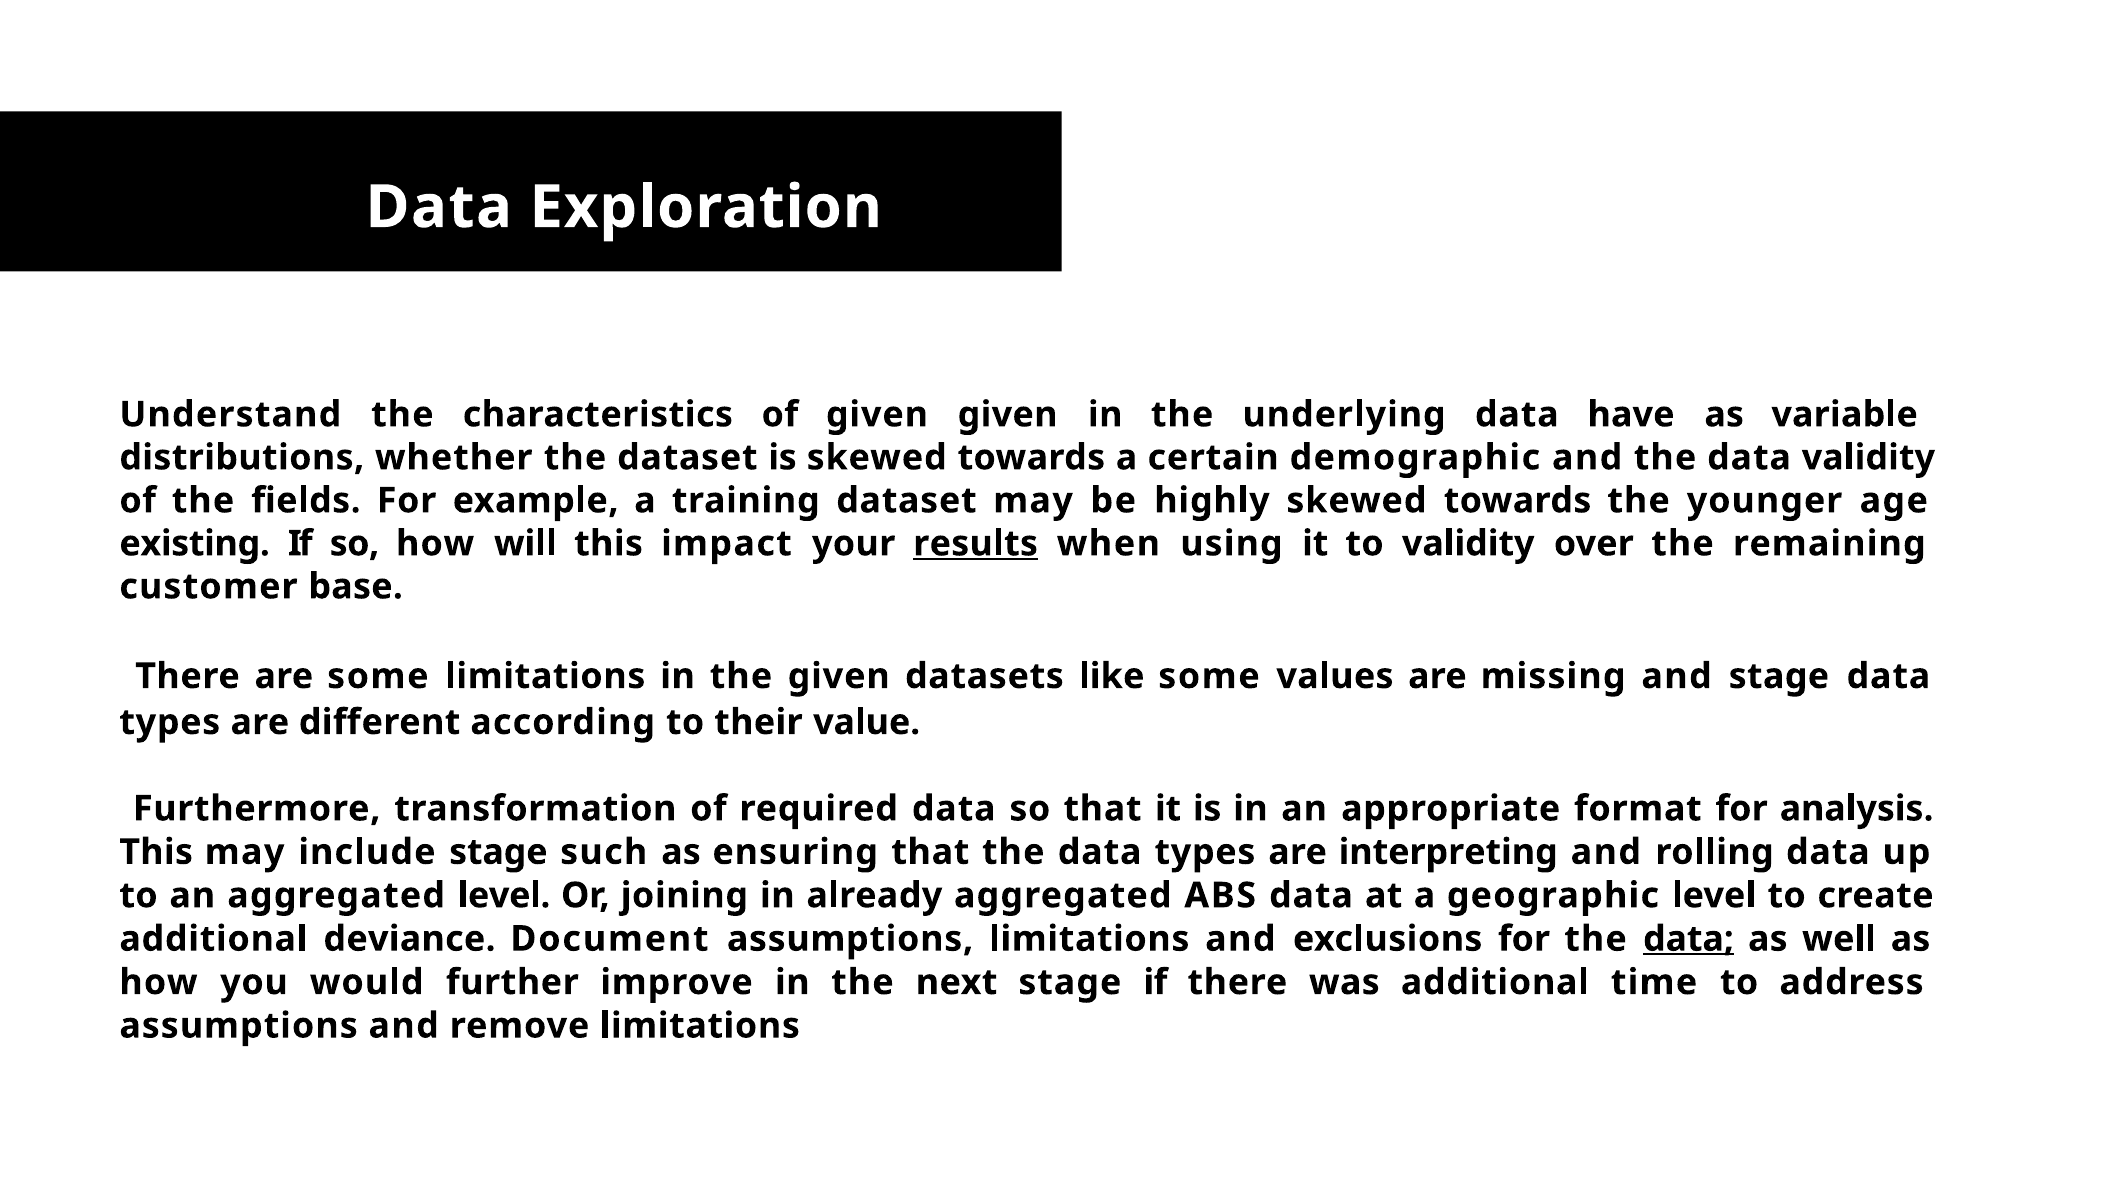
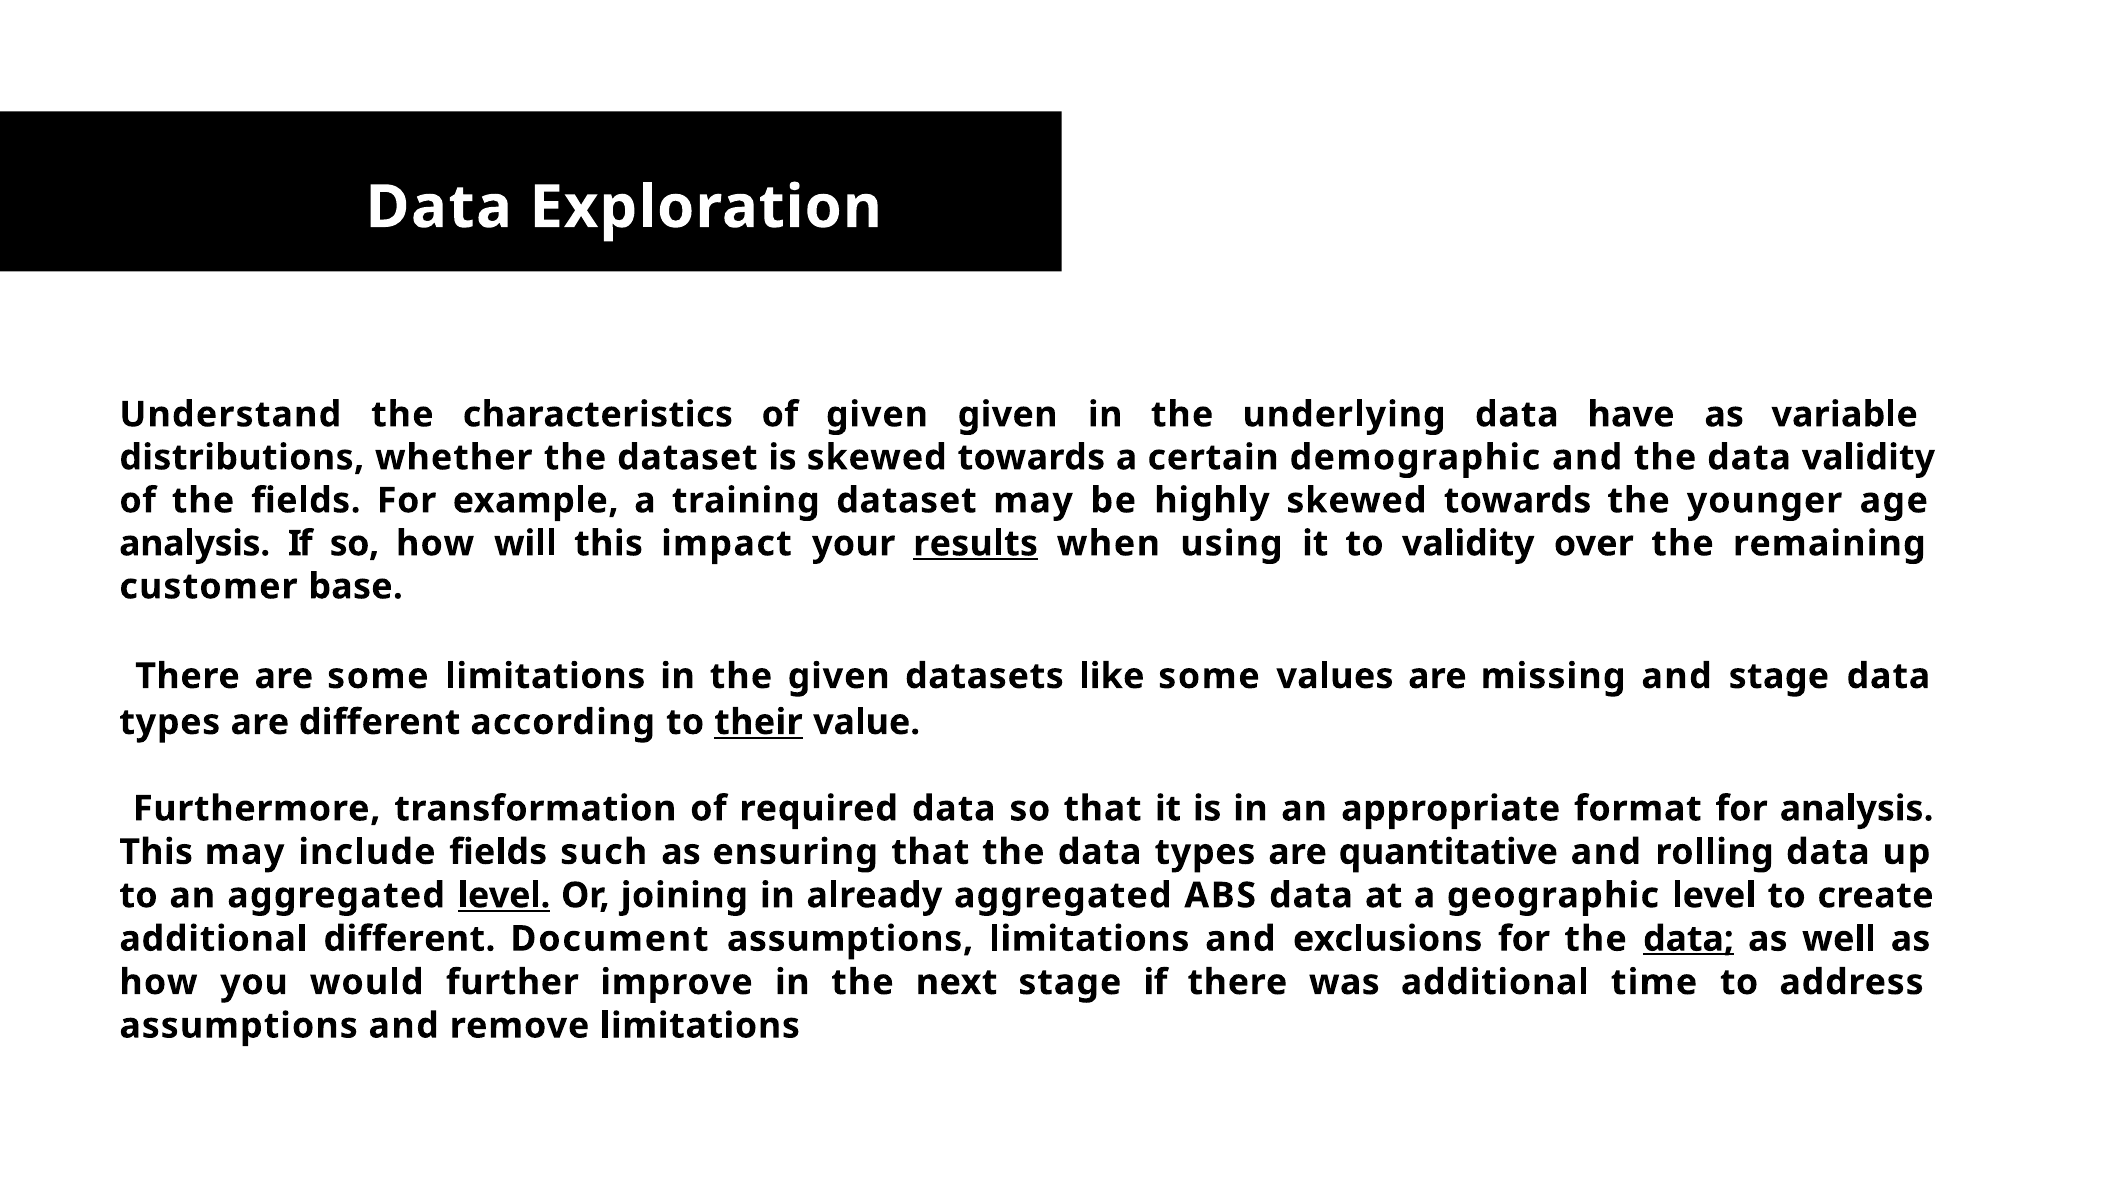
existing: existing -> analysis (195, 543)
their underline: none -> present (758, 722)
include stage: stage -> ﬁelds (498, 852)
interpreting: interpreting -> quantitative (1448, 852)
level underline: none -> present (504, 895)
additional deviance: deviance -> different (409, 939)
